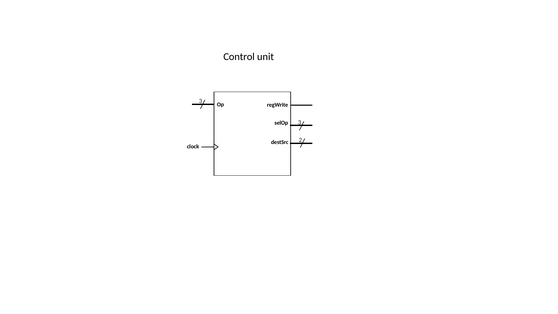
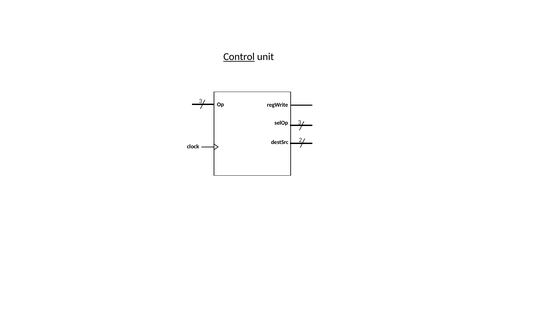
Control underline: none -> present (239, 57)
